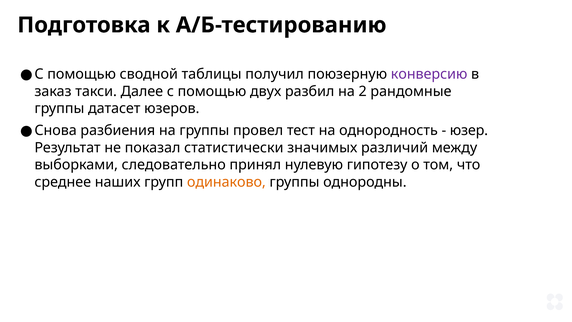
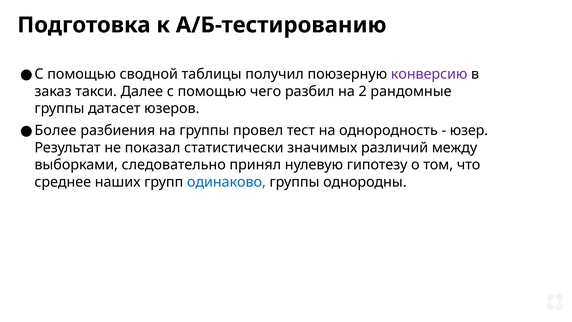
двух: двух -> чего (266, 91)
Снова: Снова -> Более (55, 130)
одинаково colour: orange -> blue (226, 182)
